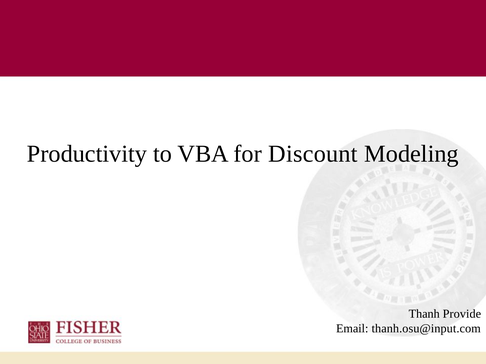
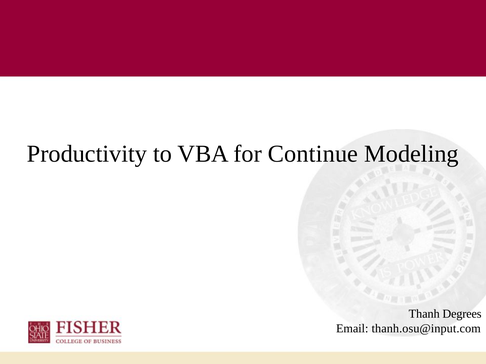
Discount: Discount -> Continue (313, 154)
Provide: Provide -> Degrees (462, 314)
